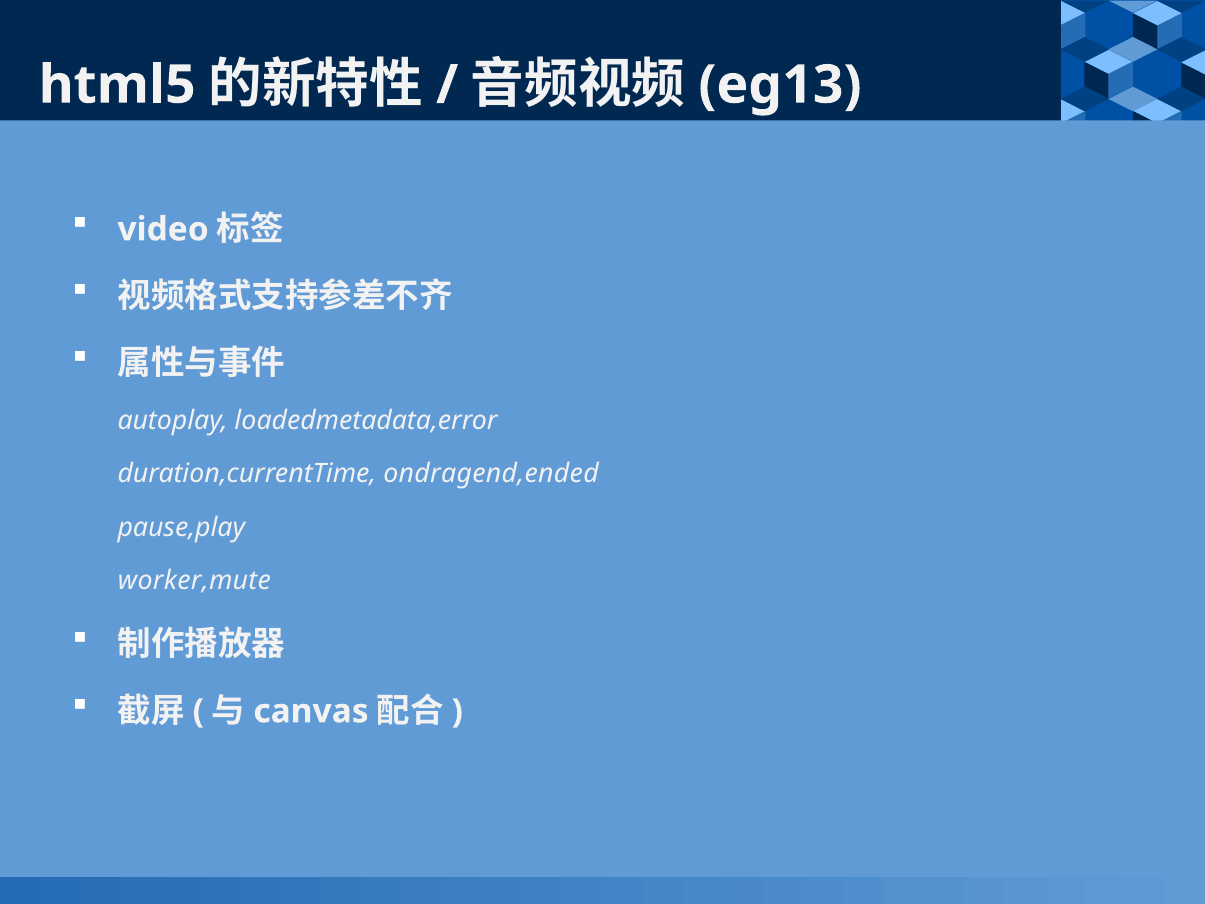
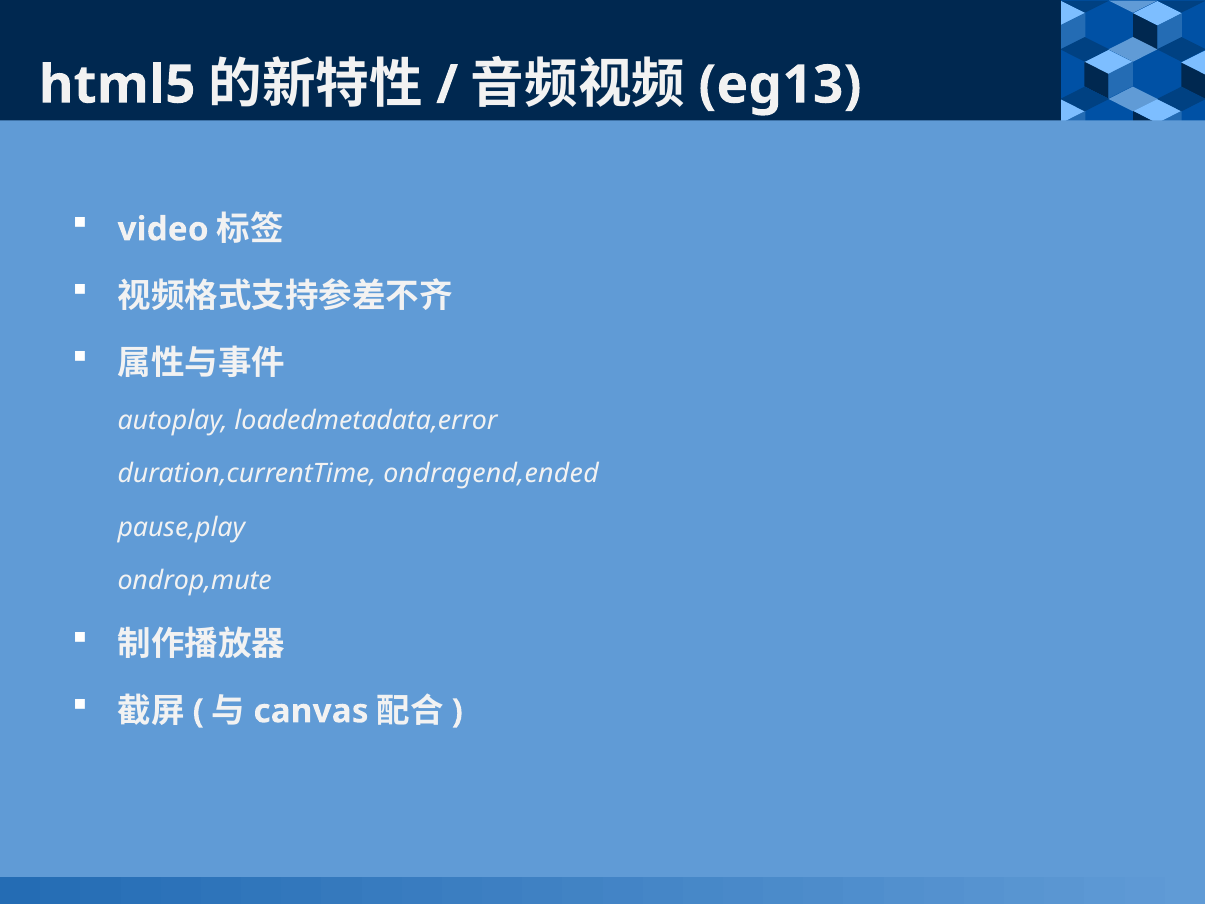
worker,mute: worker,mute -> ondrop,mute (195, 581)
